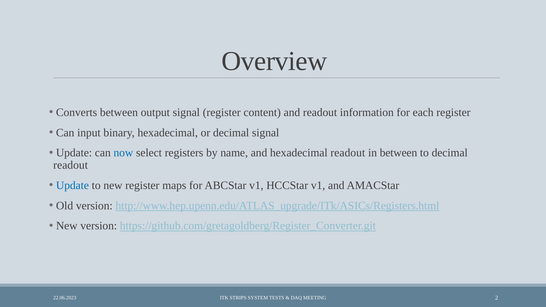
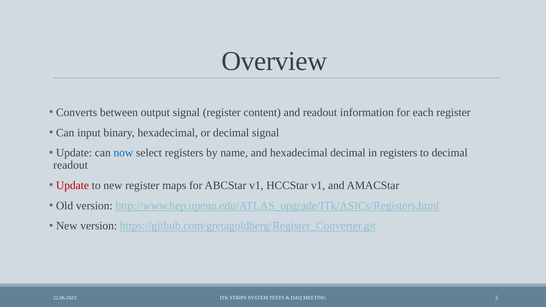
hexadecimal readout: readout -> decimal (348, 153)
in between: between -> registers (399, 153)
Update colour: blue -> red (72, 185)
